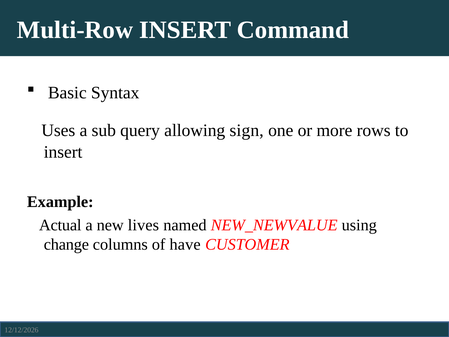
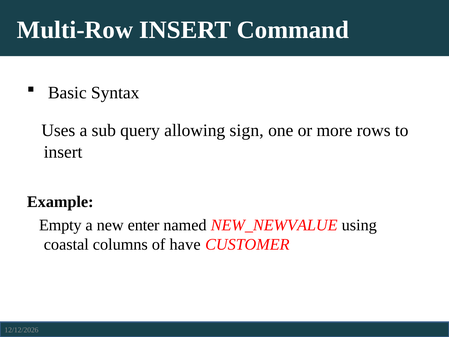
Actual: Actual -> Empty (60, 225)
lives: lives -> enter (144, 225)
change: change -> coastal (66, 244)
